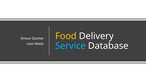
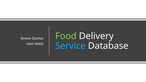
Food colour: yellow -> light green (66, 36)
